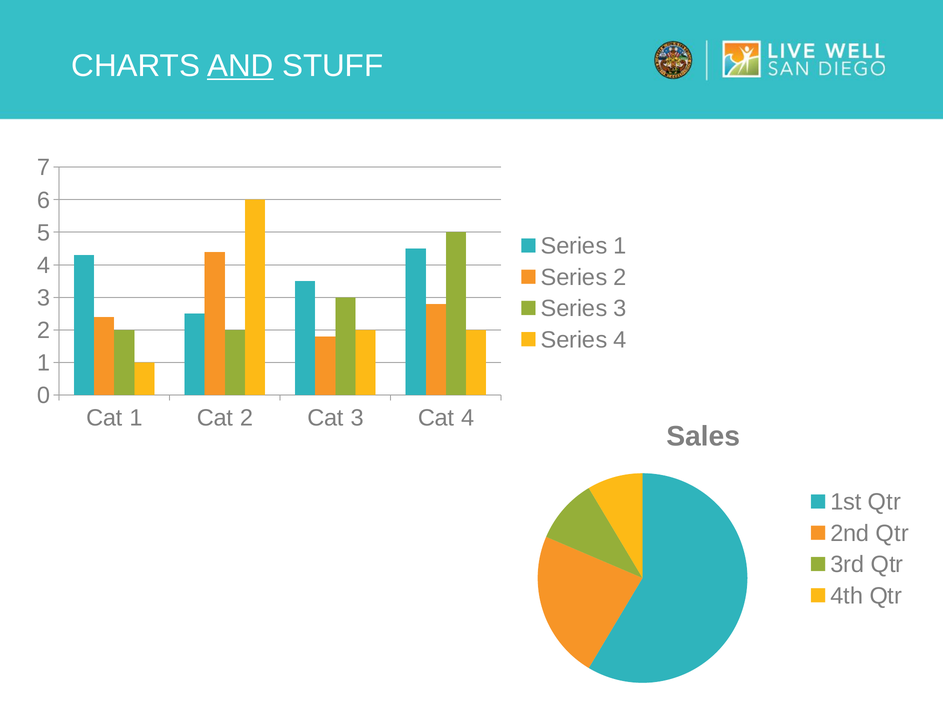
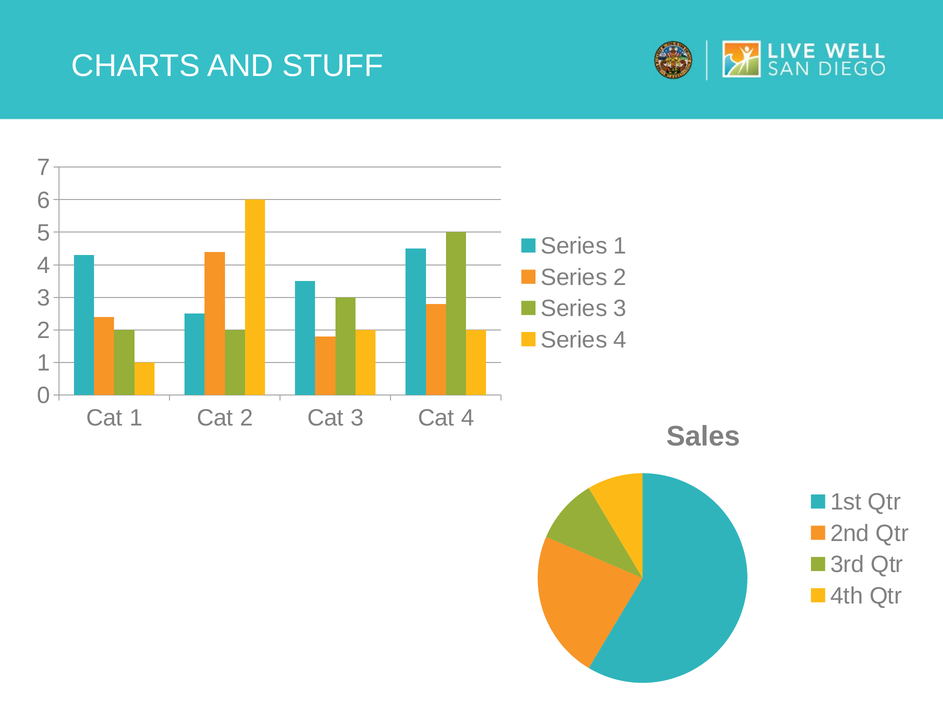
AND underline: present -> none (240, 66)
